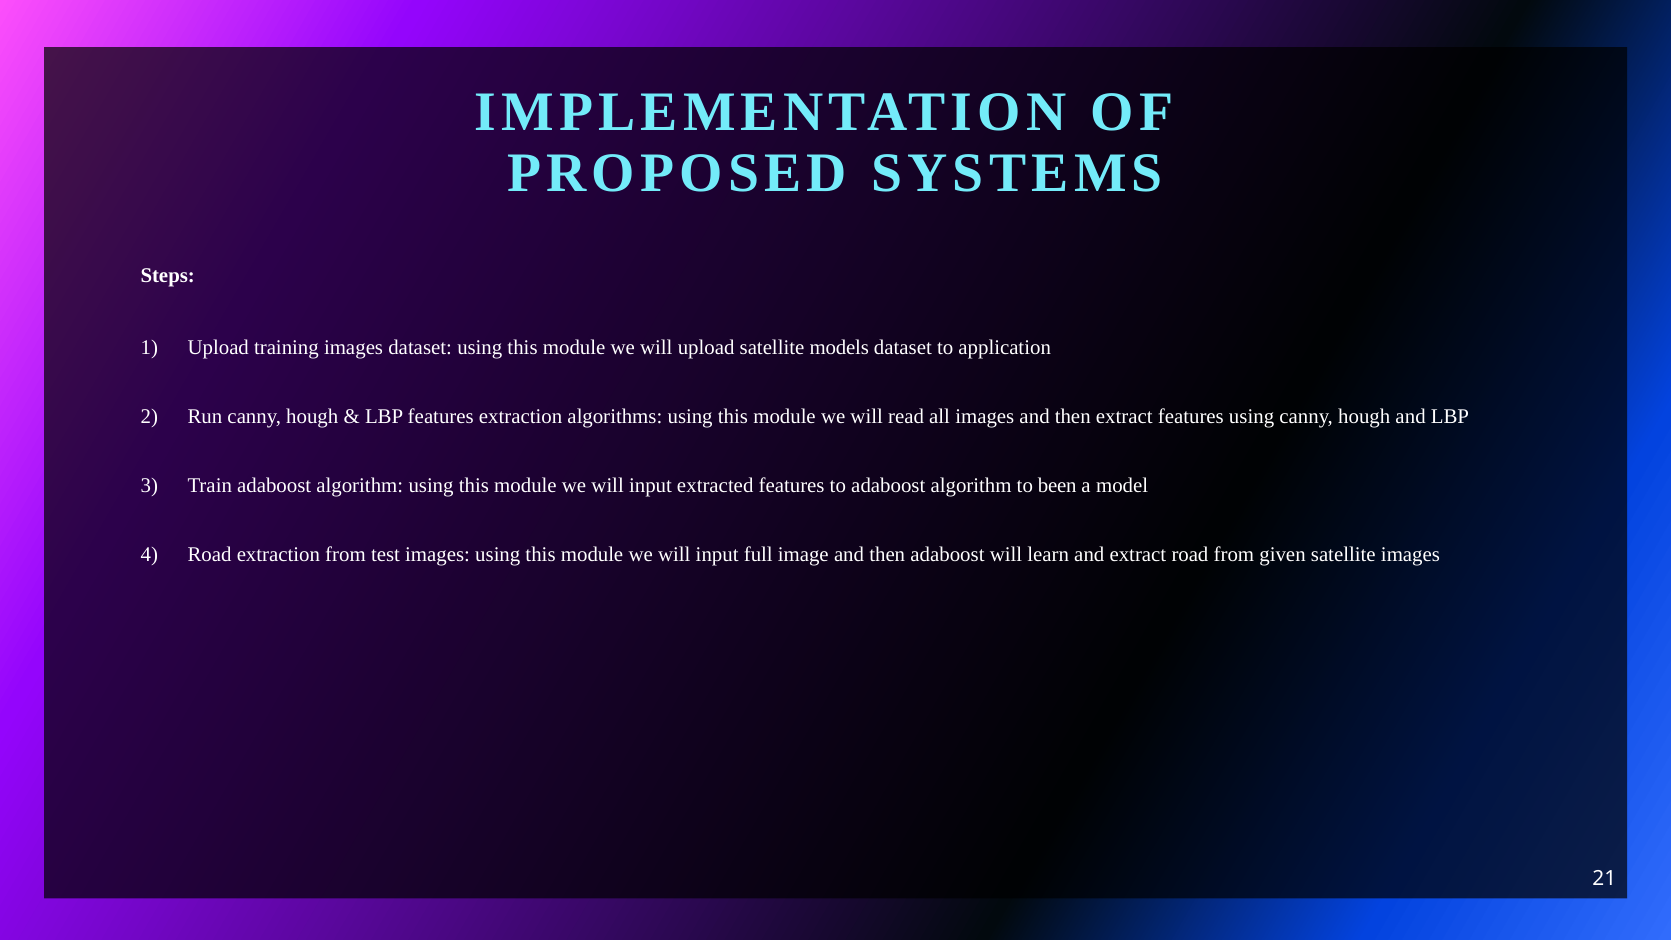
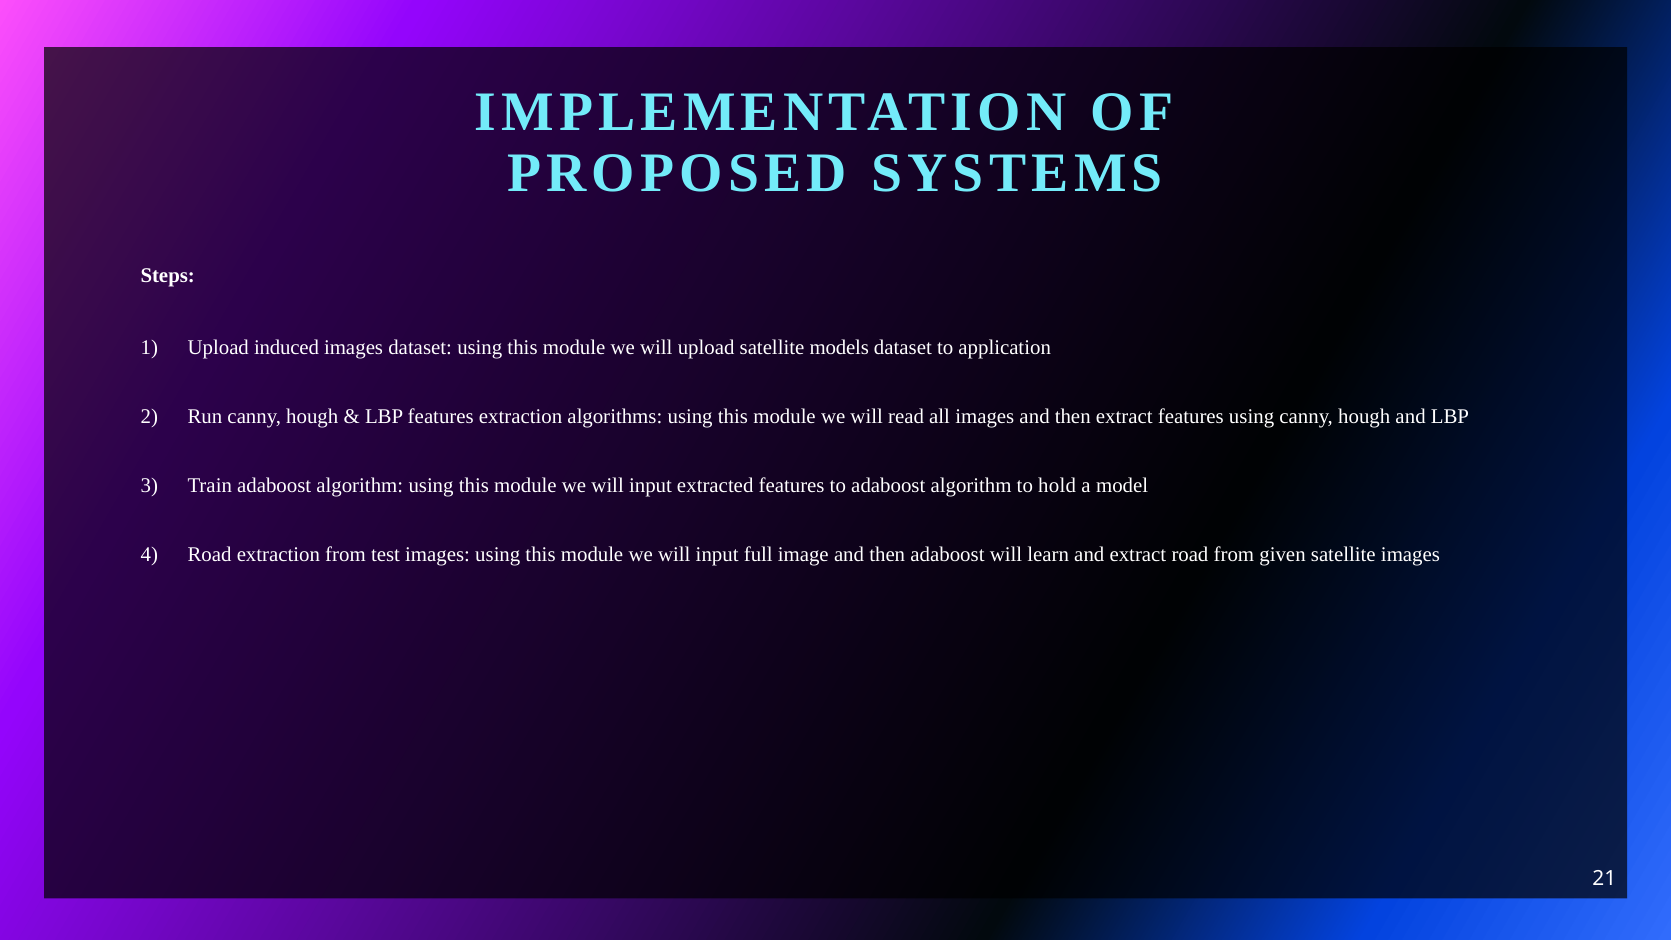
training: training -> induced (287, 348)
been: been -> hold (1057, 486)
